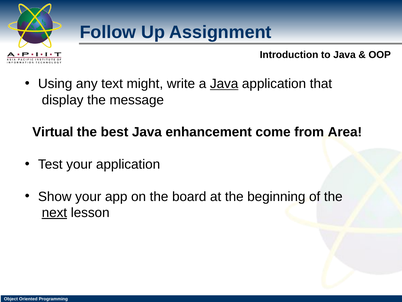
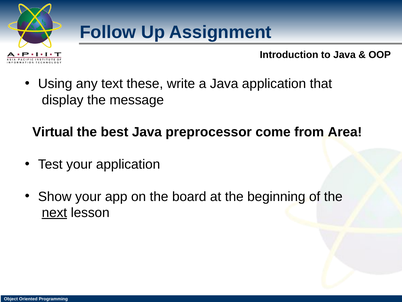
might: might -> these (145, 84)
Java underline: present -> none (224, 84)
enhancement: enhancement -> preprocessor (209, 132)
